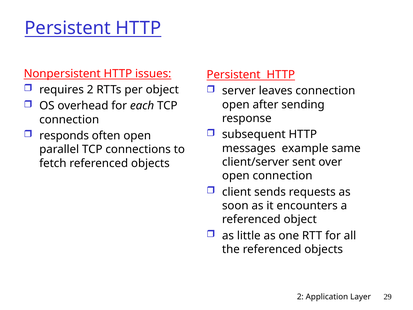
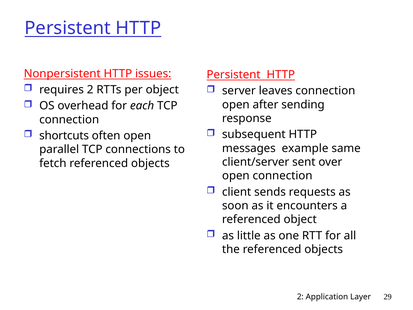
responds: responds -> shortcuts (64, 136)
